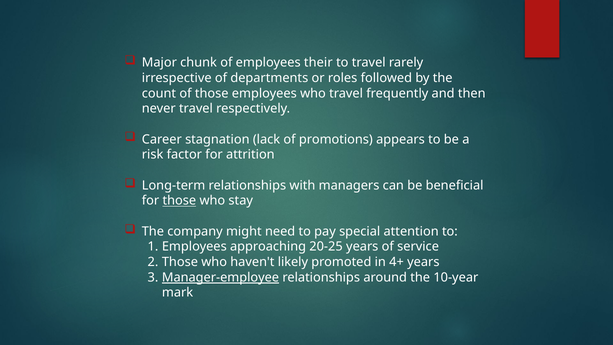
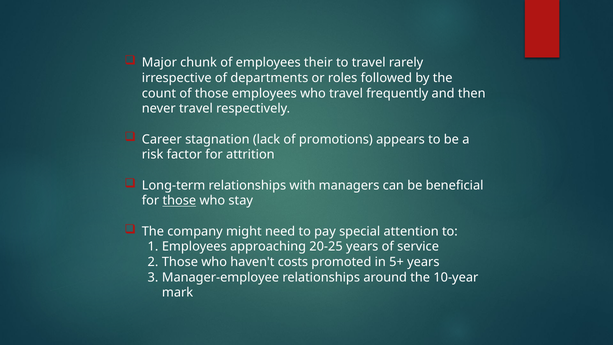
likely: likely -> costs (293, 262)
4+: 4+ -> 5+ (397, 262)
Manager-employee underline: present -> none (220, 277)
